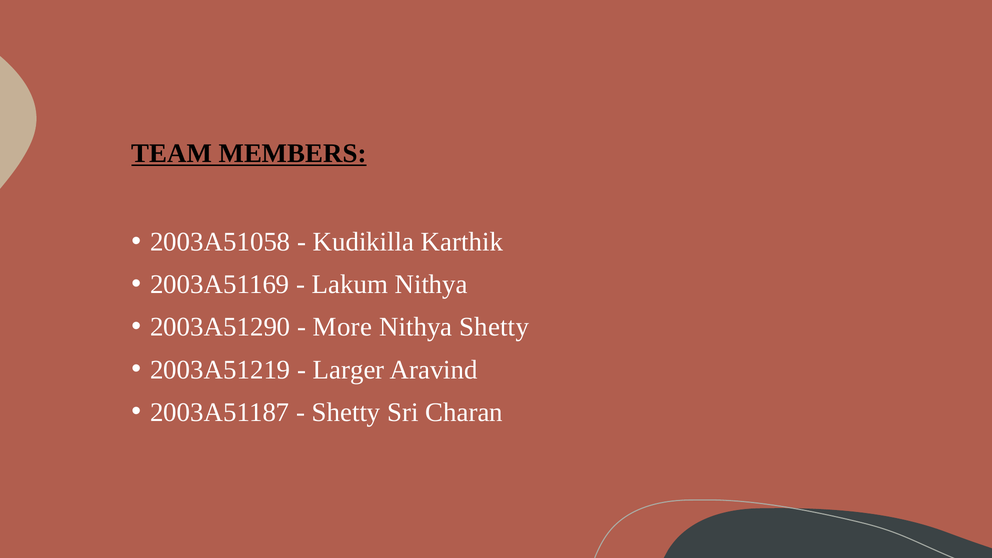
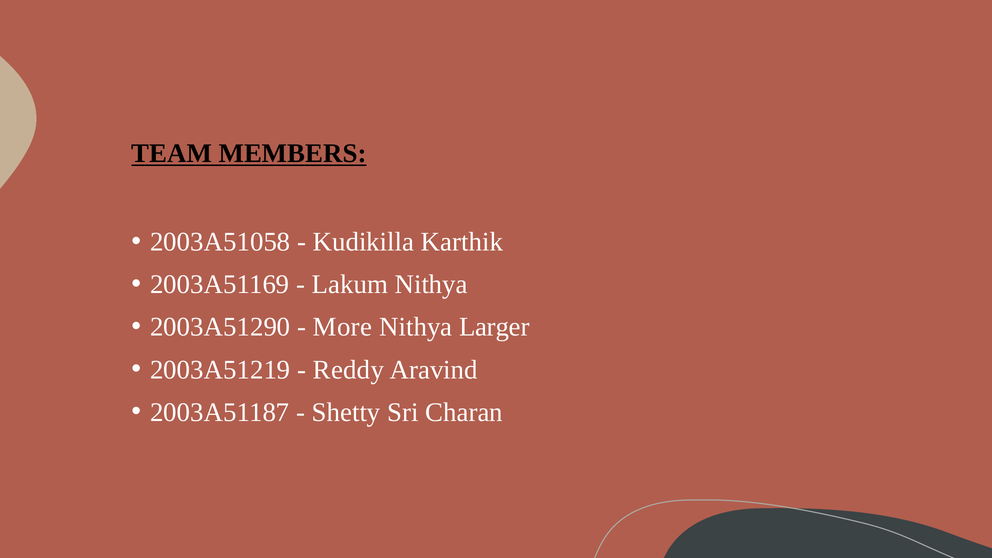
Nithya Shetty: Shetty -> Larger (494, 327)
Larger: Larger -> Reddy (348, 370)
